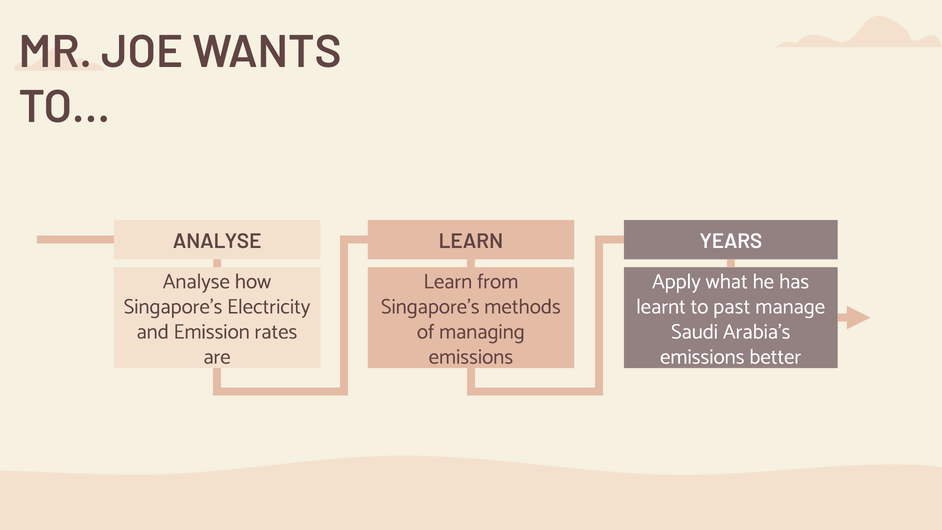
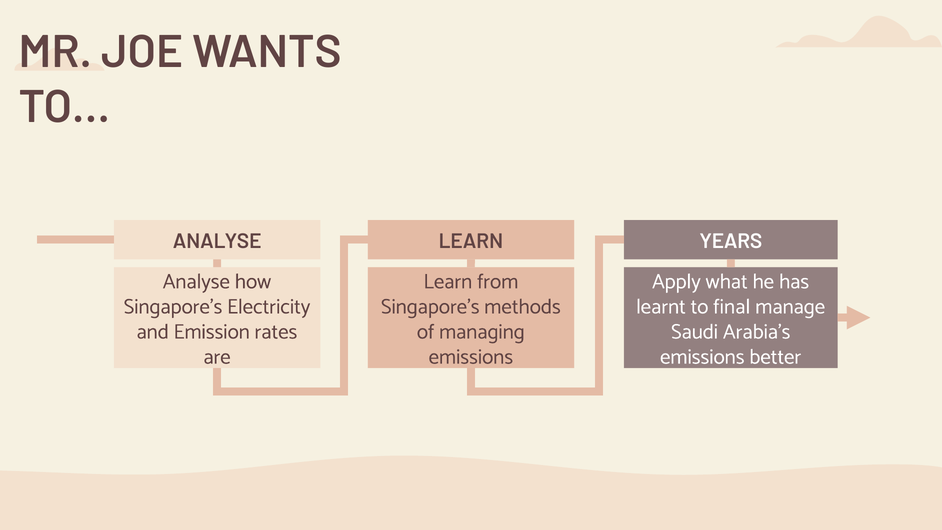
past: past -> final (732, 306)
